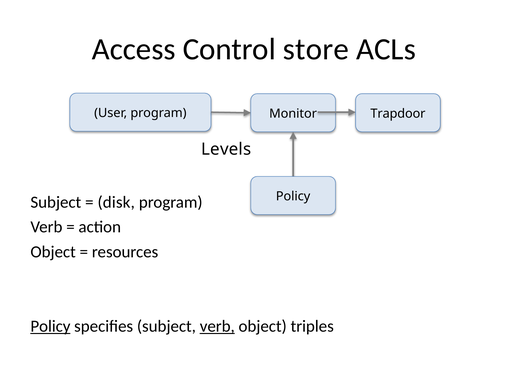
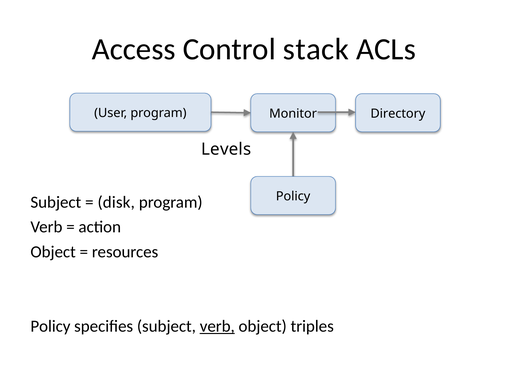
store: store -> stack (316, 49)
Trapdoor: Trapdoor -> Directory (398, 114)
Policy underline: present -> none (50, 326)
